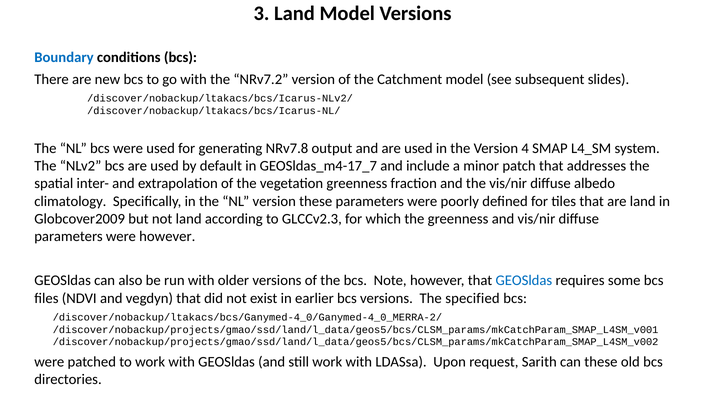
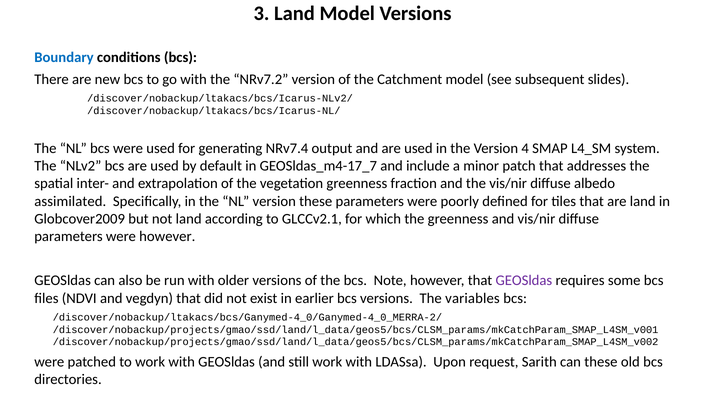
NRv7.8: NRv7.8 -> NRv7.4 (287, 148)
climatology: climatology -> assimilated (70, 201)
GLCCv2.3: GLCCv2.3 -> GLCCv2.1 (312, 219)
GEOSldas colour: blue -> purple (524, 280)
specified: specified -> variables (472, 298)
